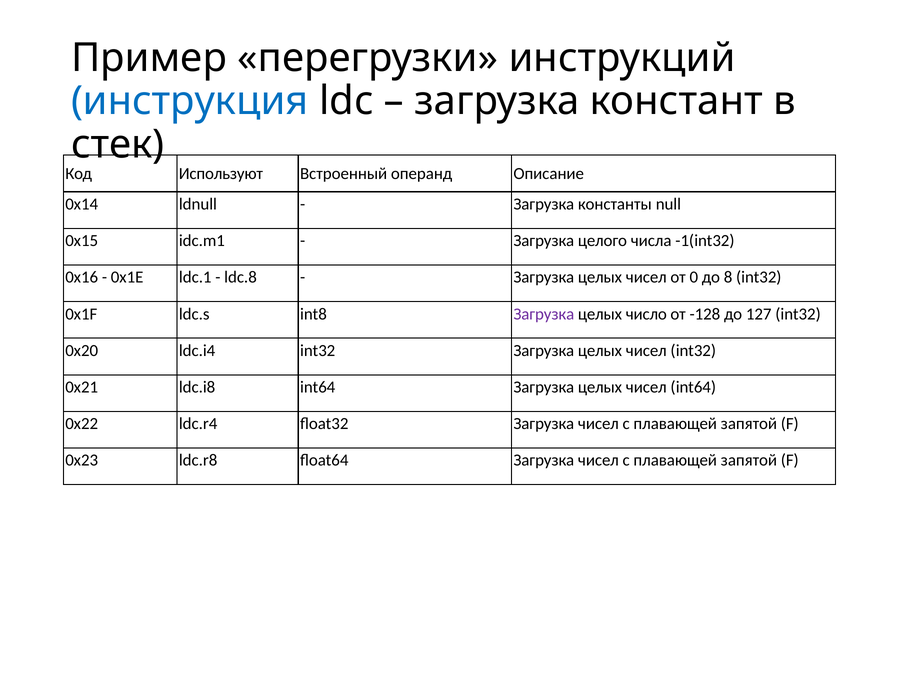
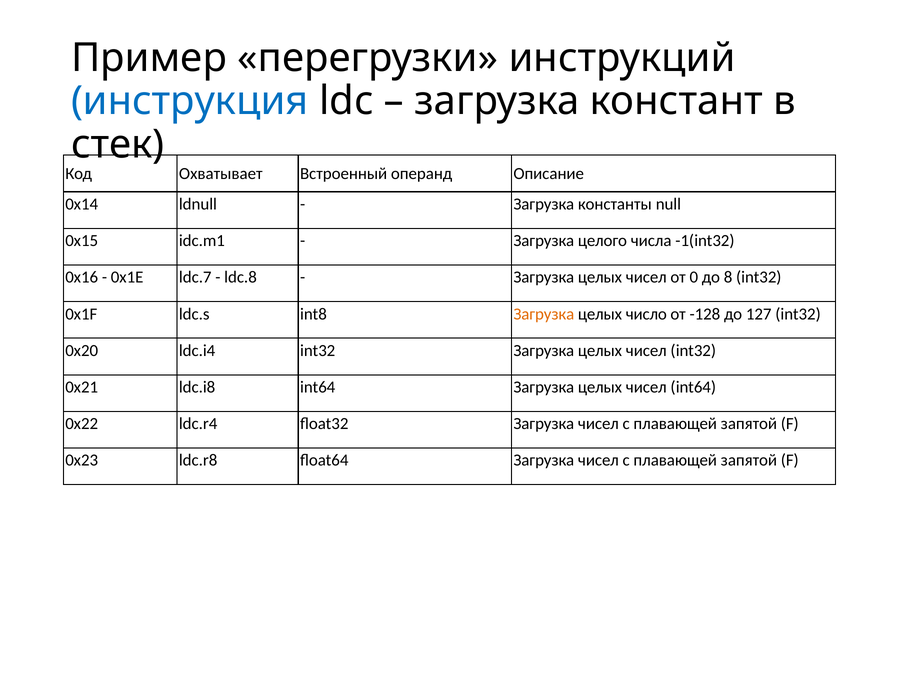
Используют: Используют -> Охватывает (221, 174)
ldc.1: ldc.1 -> ldc.7 (195, 277)
Загрузка colour: purple -> orange (544, 314)
